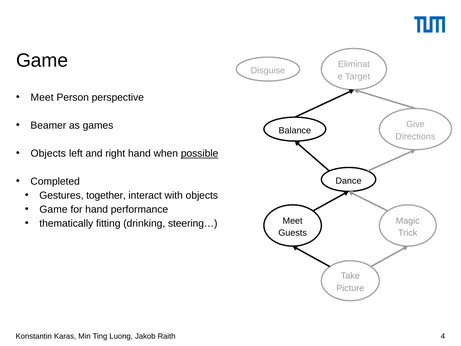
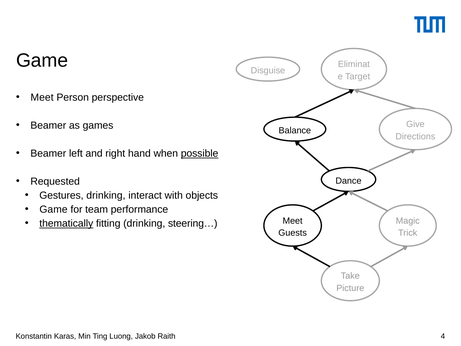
Objects: Objects -> Beamer (48, 153)
Completed: Completed -> Requested (55, 181)
Gestures together: together -> drinking (106, 195)
for hand: hand -> team (97, 209)
thematically underline: none -> present (66, 223)
